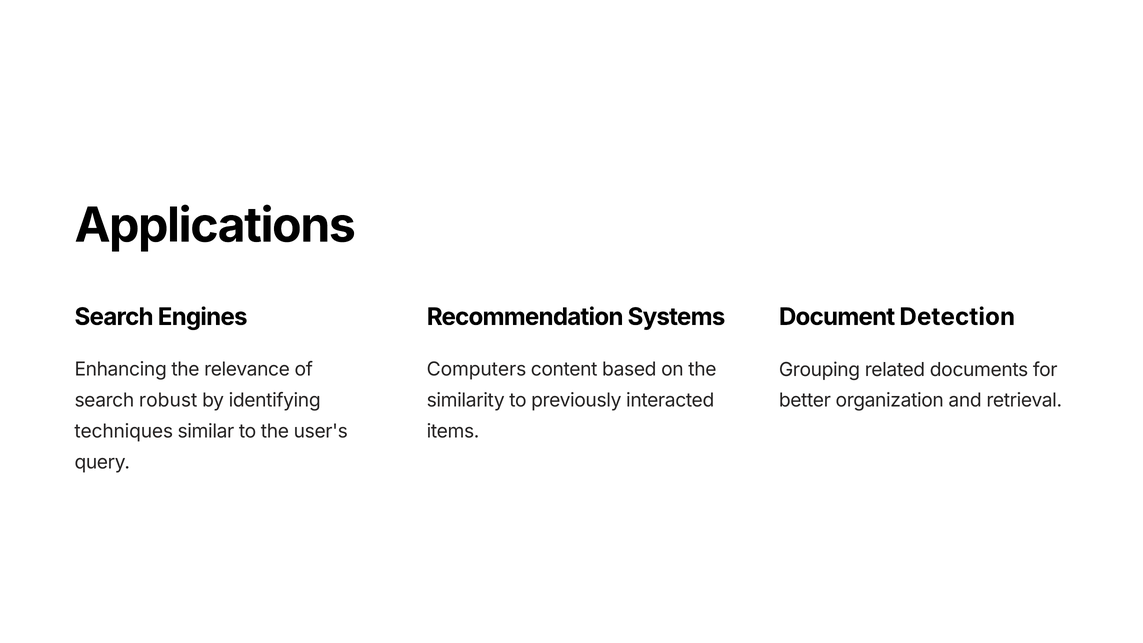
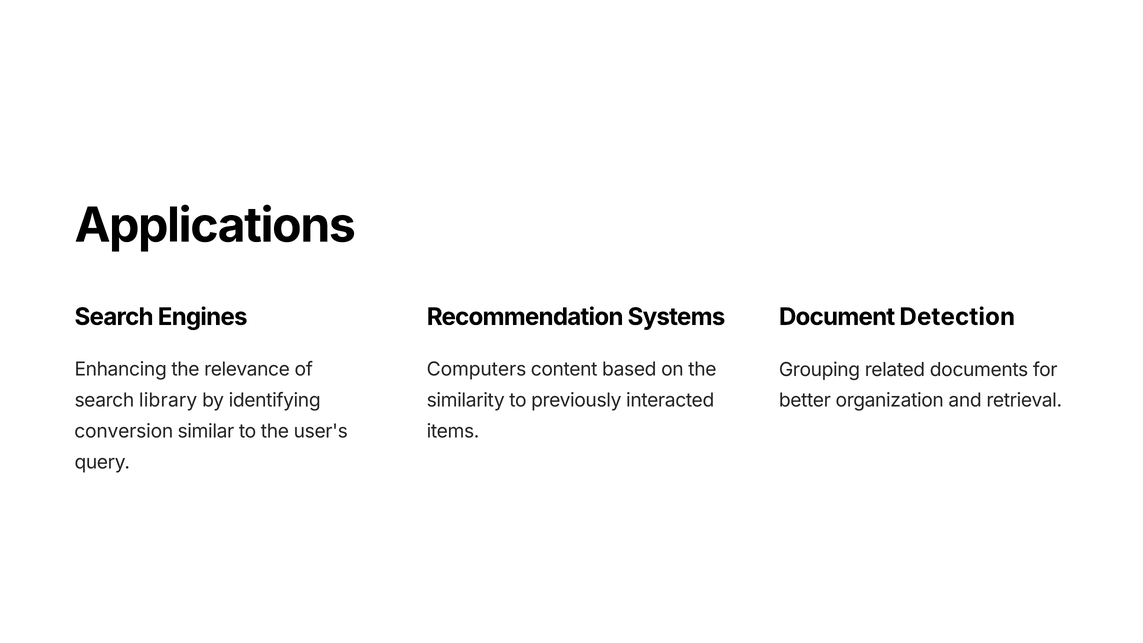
robust: robust -> library (168, 400)
techniques: techniques -> conversion (124, 431)
